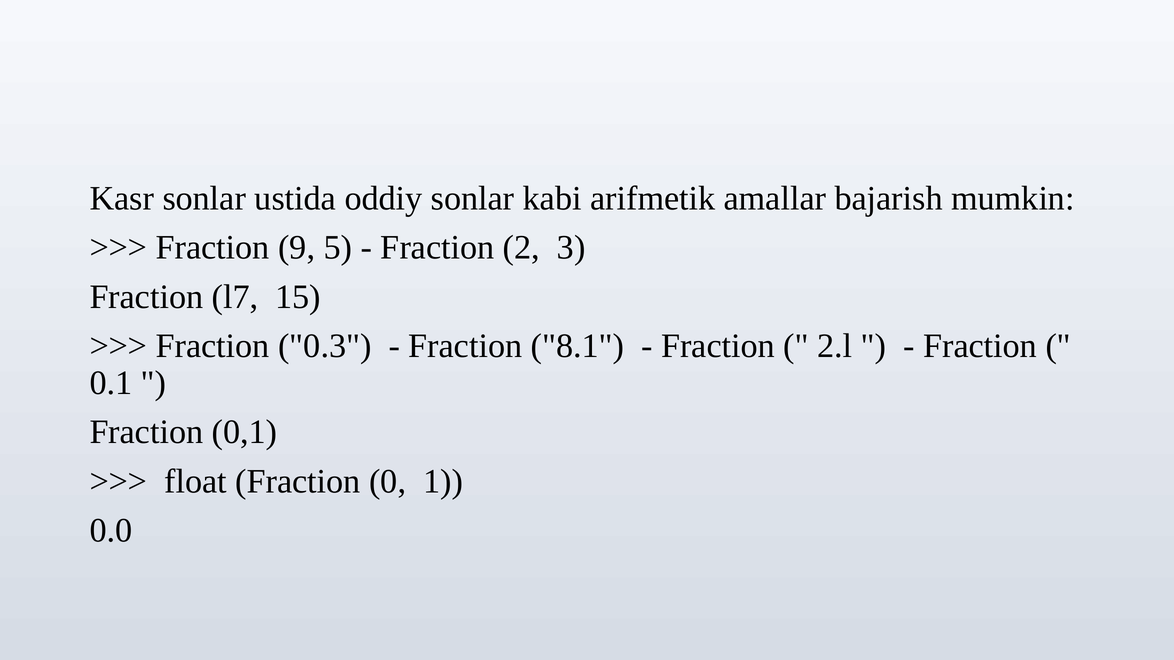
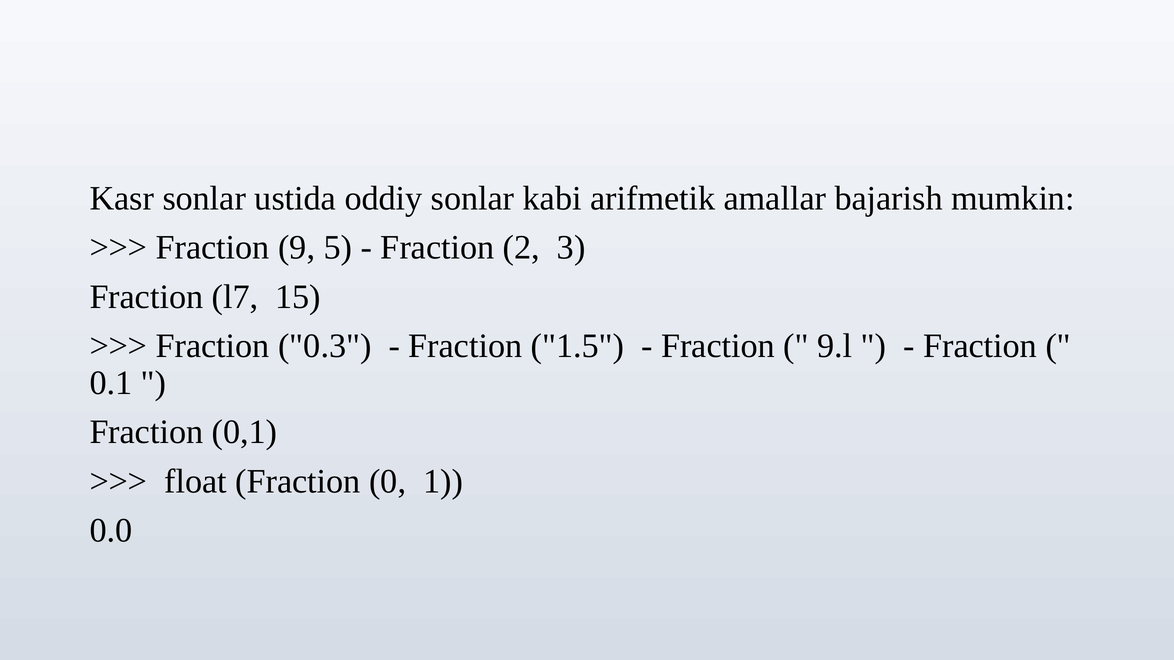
8.1: 8.1 -> 1.5 (577, 346)
2.l: 2.l -> 9.l (835, 346)
